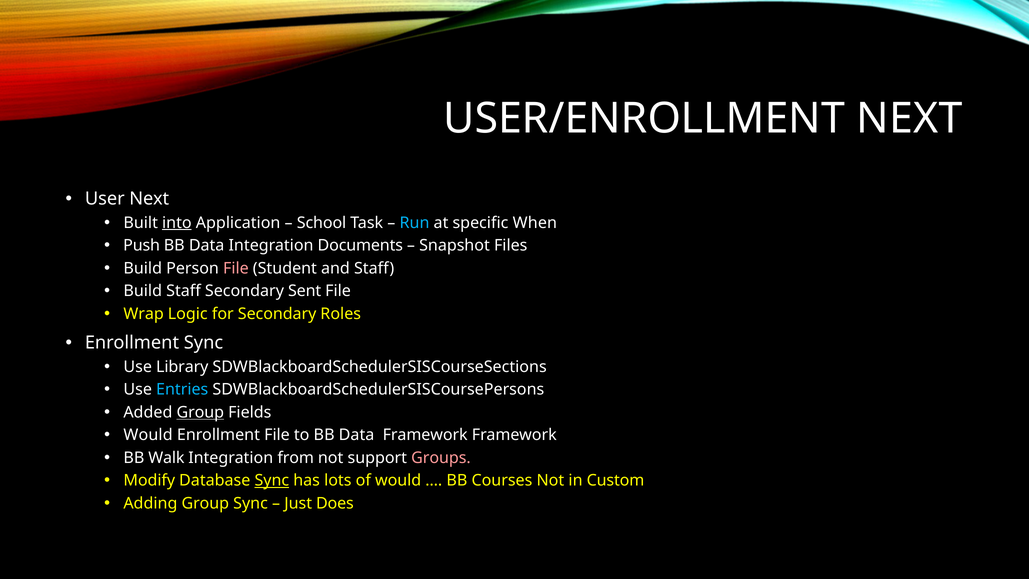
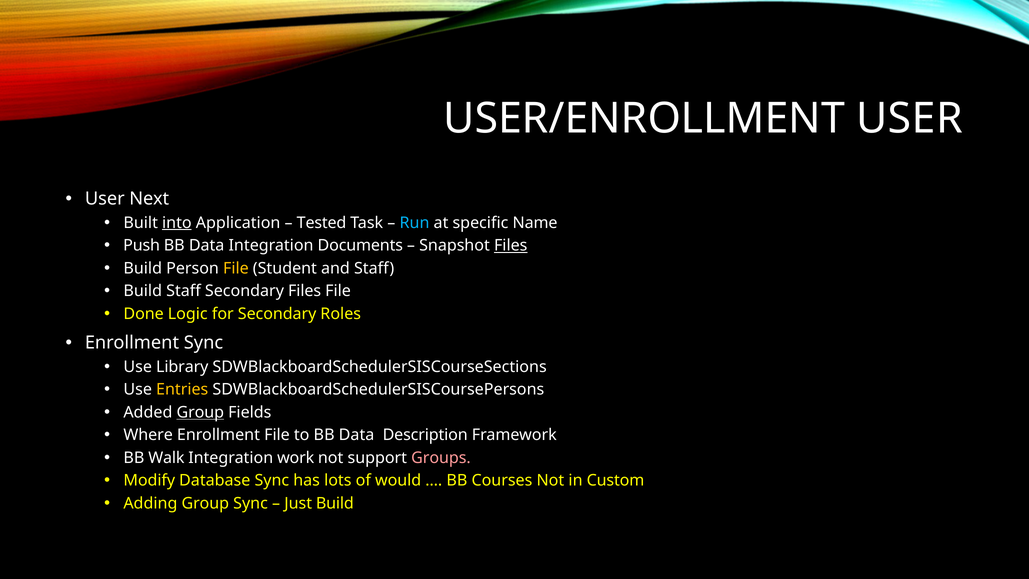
USER/ENROLLMENT NEXT: NEXT -> USER (909, 119)
School: School -> Tested (322, 223)
When: When -> Name (535, 223)
Files underline: none -> present (511, 245)
File colour: pink -> yellow (236, 268)
Secondary Sent: Sent -> Files (305, 291)
Wrap: Wrap -> Done (144, 314)
Entries colour: light blue -> yellow (182, 389)
Would: Would -> Where (148, 435)
Data Framework: Framework -> Description (425, 435)
from: from -> work (296, 458)
Sync underline: present -> none (272, 480)
Just Does: Does -> Build (335, 503)
